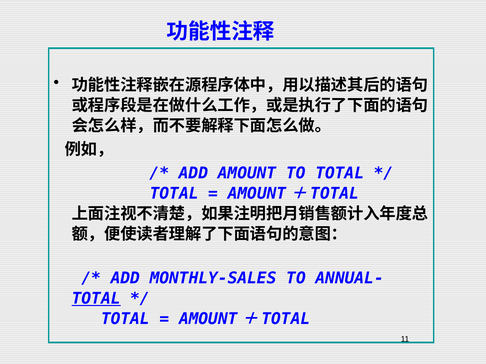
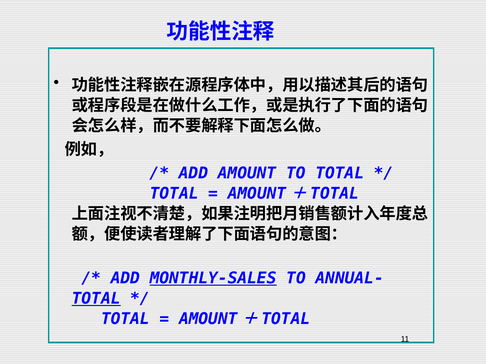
MONTHLY-SALES underline: none -> present (213, 278)
